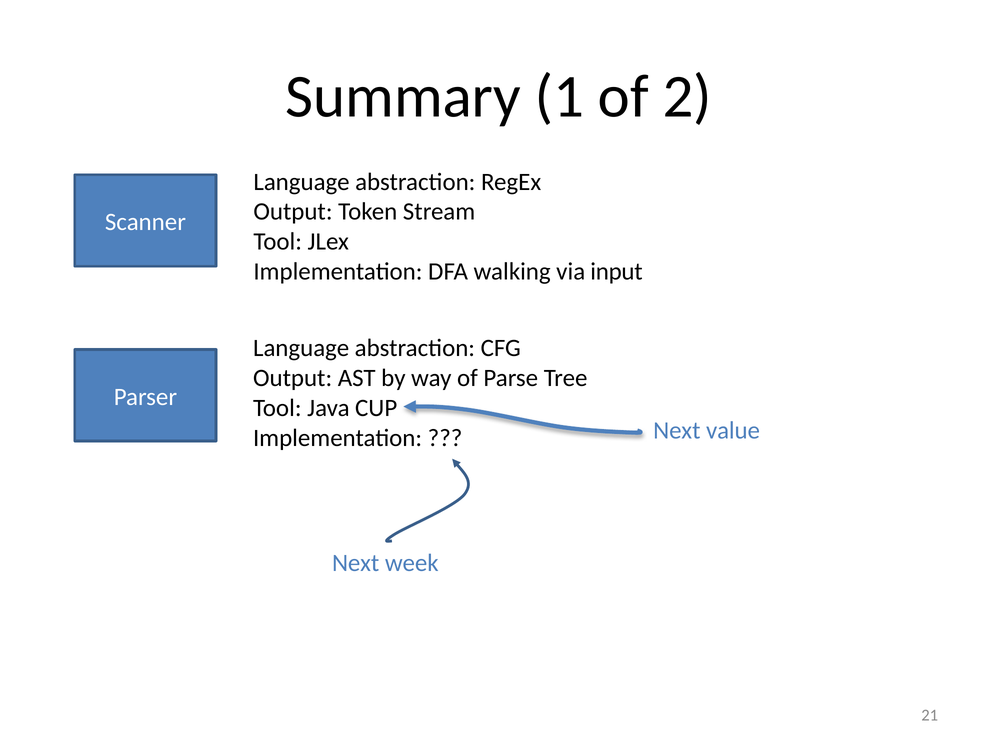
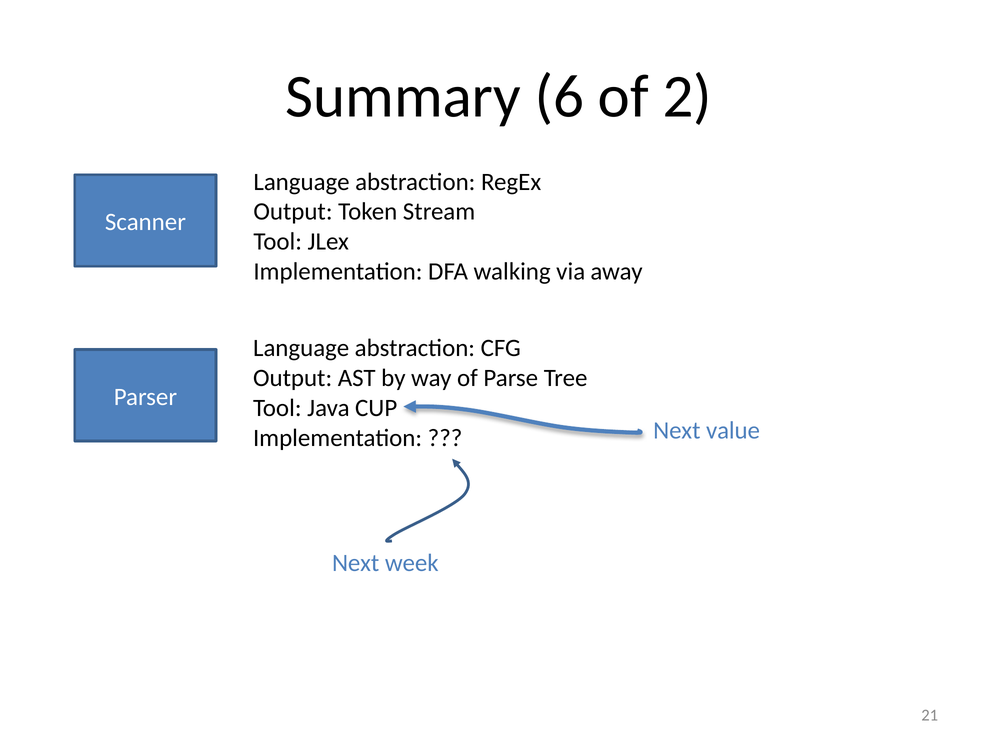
1: 1 -> 6 (559, 97)
input: input -> away (617, 271)
